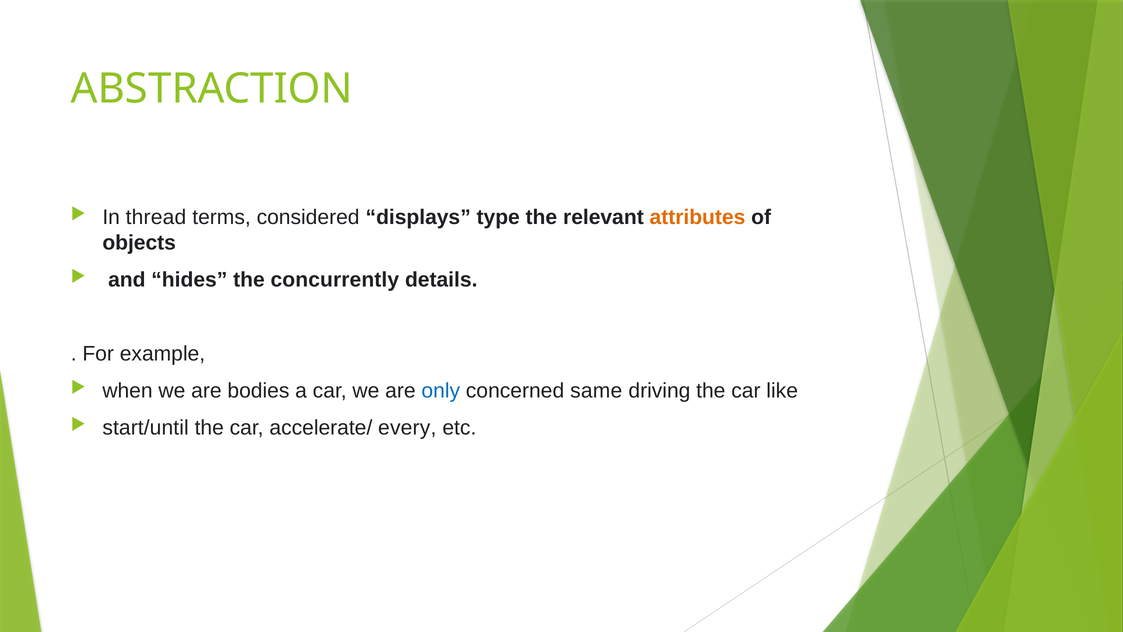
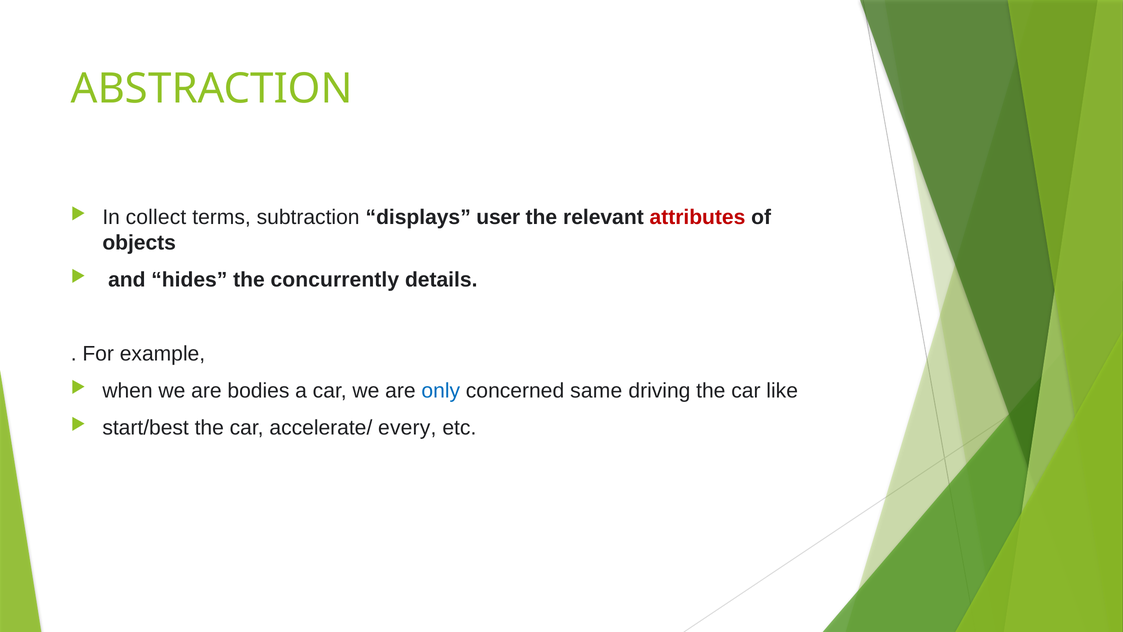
thread: thread -> collect (156, 217)
considered: considered -> subtraction (308, 217)
type: type -> user (498, 217)
attributes colour: orange -> red (697, 217)
start/until: start/until -> start/best (146, 427)
